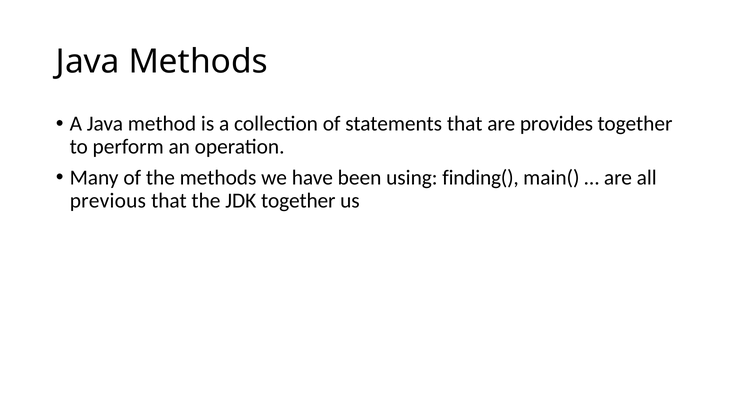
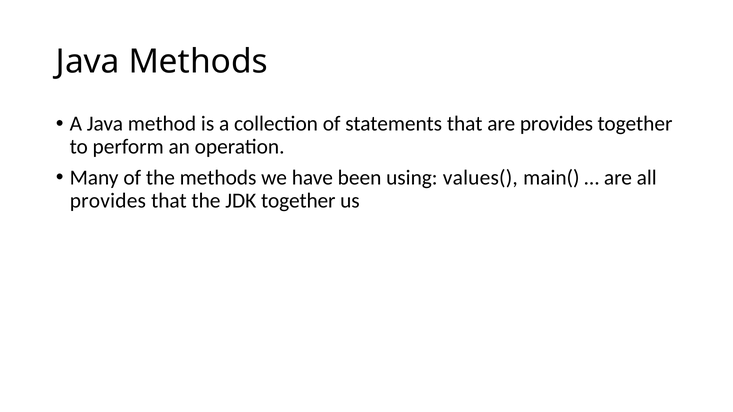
finding(: finding( -> values( (480, 178)
previous: previous -> provides (108, 201)
